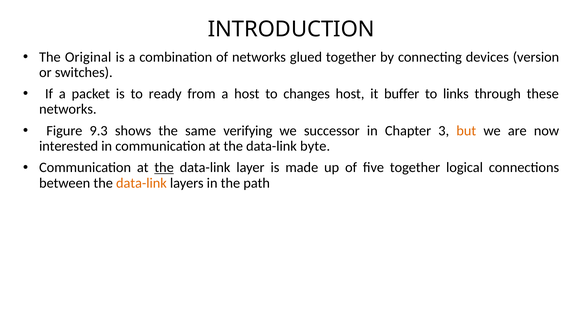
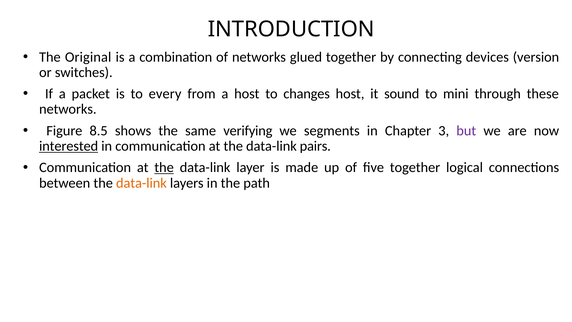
ready: ready -> every (165, 94)
buffer: buffer -> sound (402, 94)
links: links -> mini (456, 94)
9.3: 9.3 -> 8.5 (99, 131)
successor: successor -> segments (332, 131)
but colour: orange -> purple (466, 131)
interested underline: none -> present (69, 146)
byte: byte -> pairs (315, 146)
